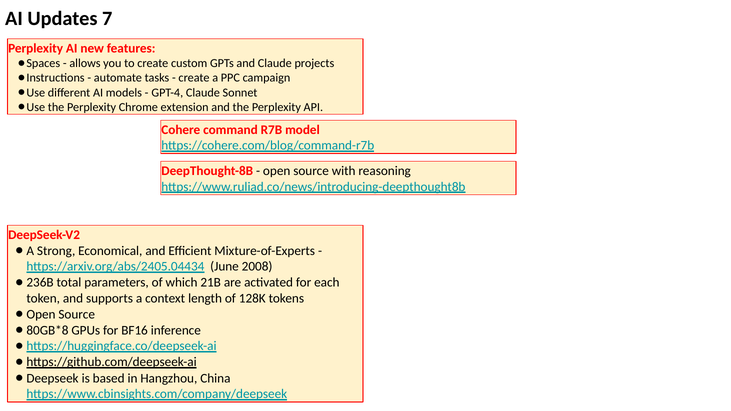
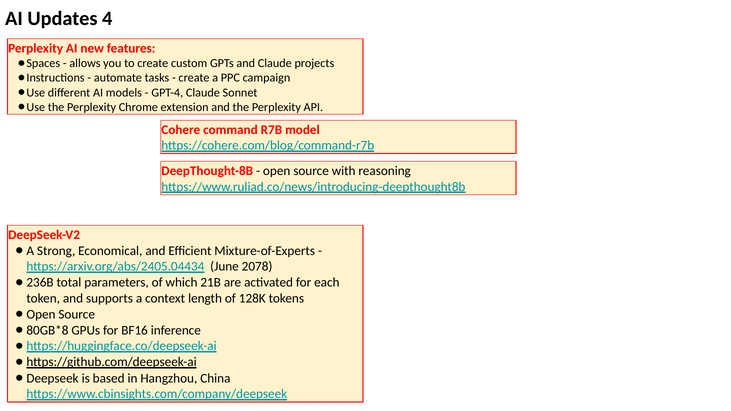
7: 7 -> 4 (107, 19)
2008: 2008 -> 2078 (257, 267)
